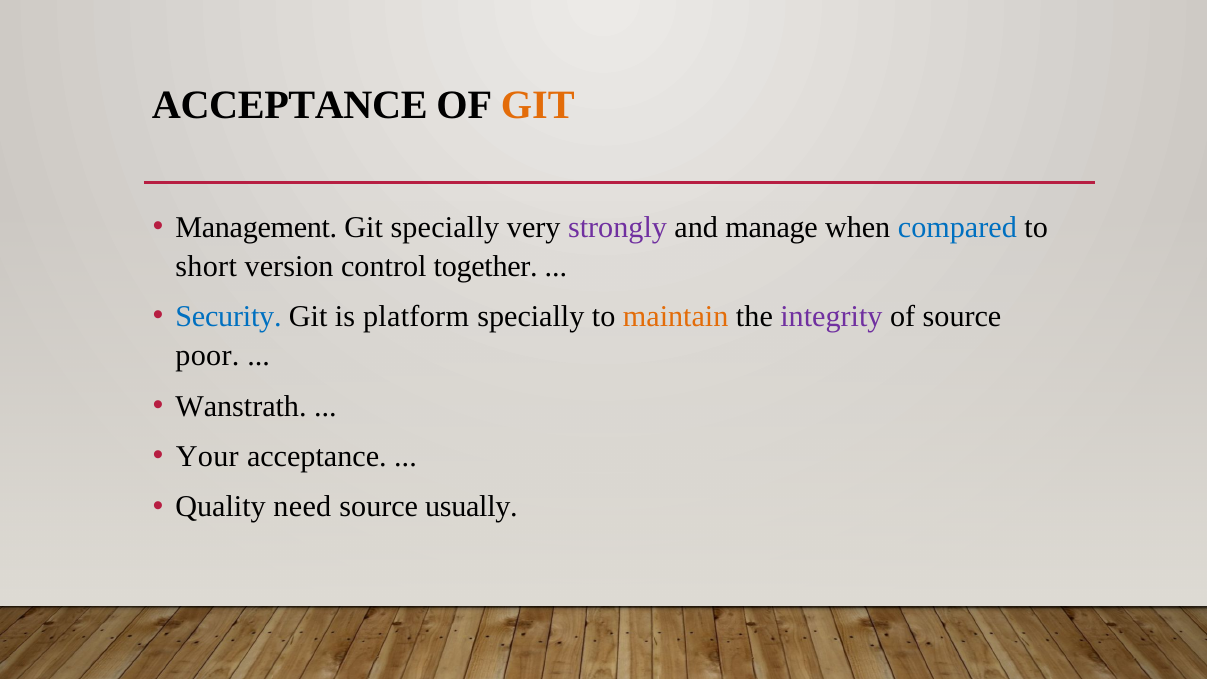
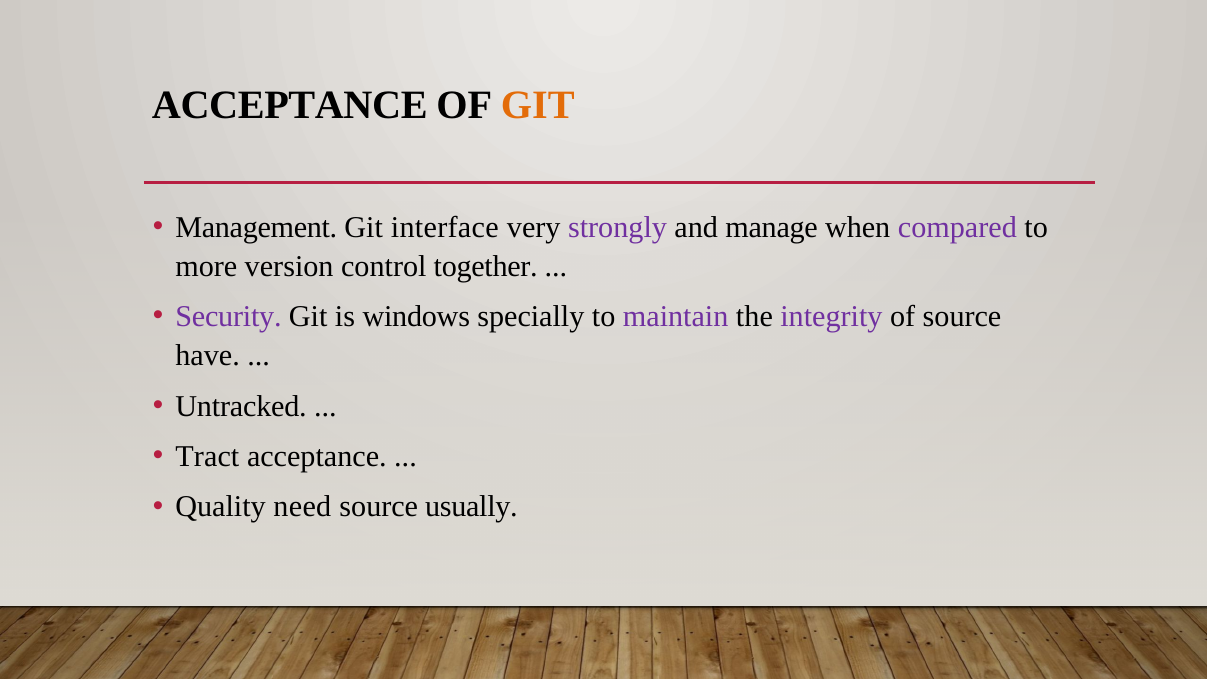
Git specially: specially -> interface (445, 227)
compared colour: blue -> purple (957, 227)
short: short -> more (206, 266)
Security colour: blue -> purple (228, 317)
platform: platform -> windows (416, 317)
maintain colour: orange -> purple (676, 317)
poor: poor -> have (208, 356)
Wanstrath: Wanstrath -> Untracked (241, 406)
Your: Your -> Tract (207, 457)
